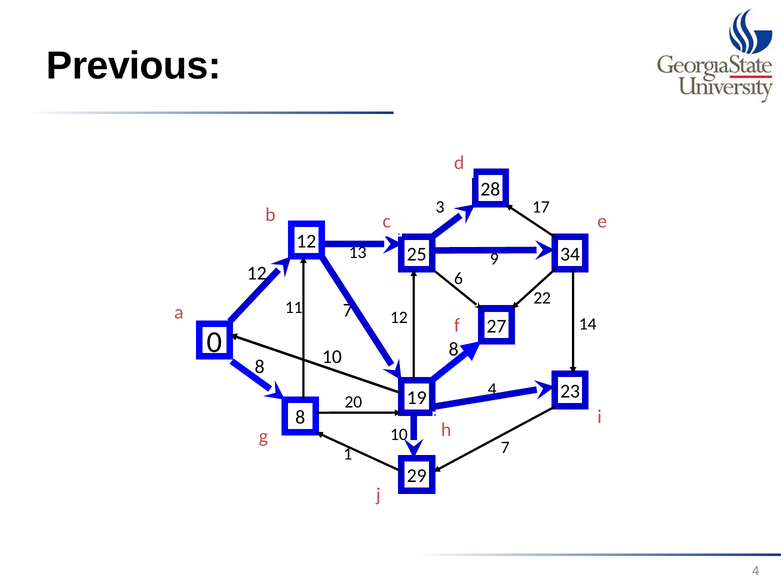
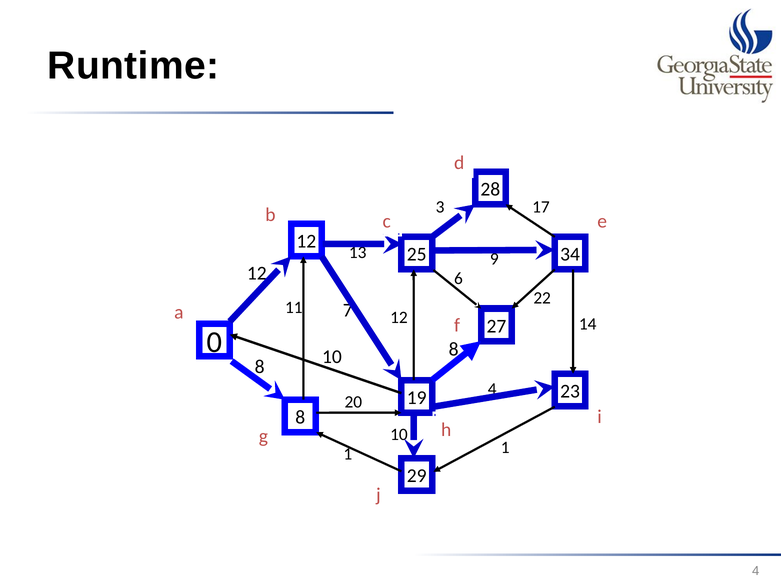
Previous: Previous -> Runtime (133, 66)
1 7: 7 -> 1 (505, 448)
